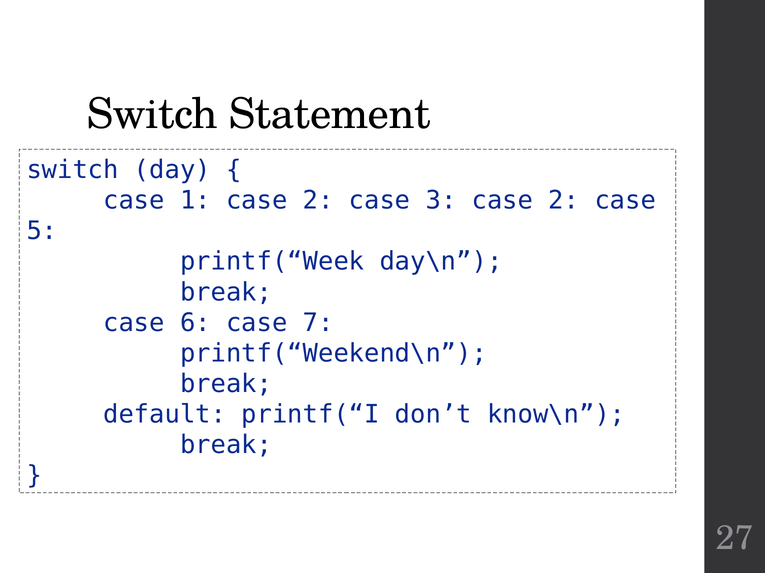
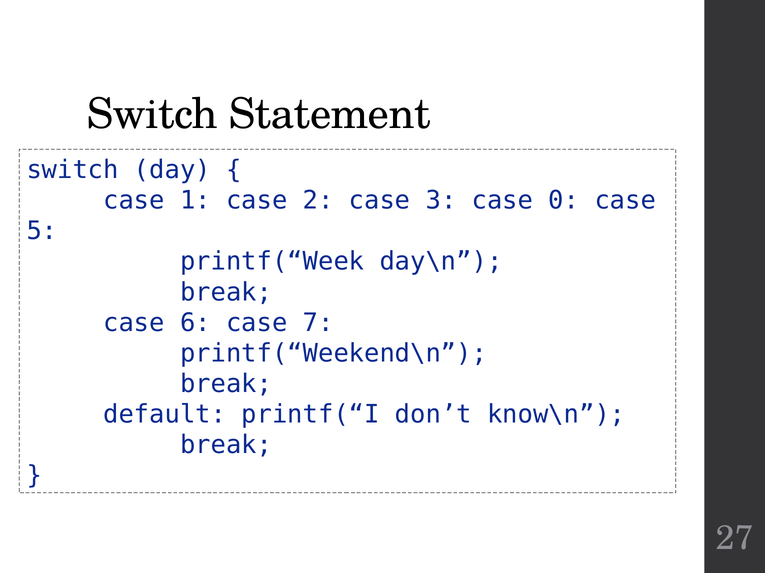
3 case 2: 2 -> 0 (564, 201)
